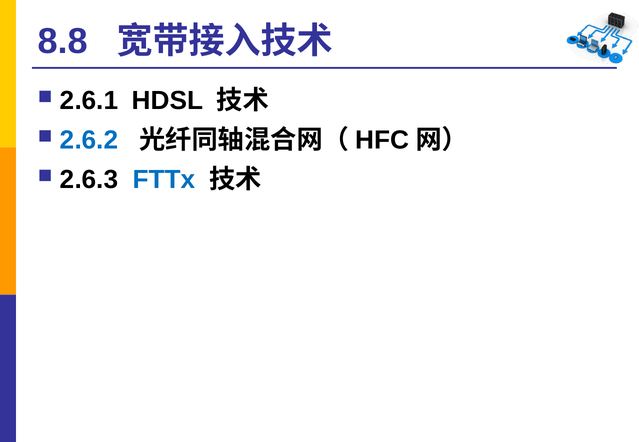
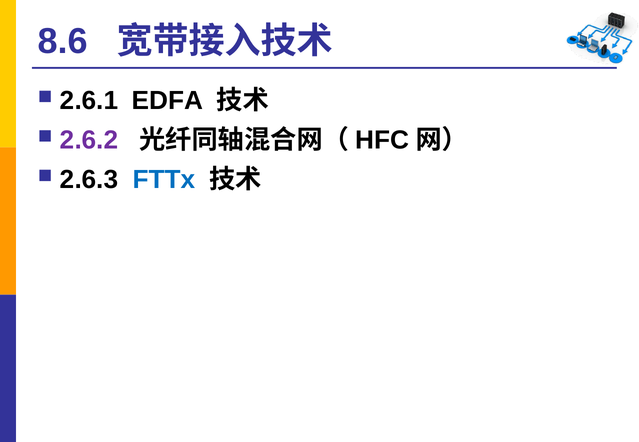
8.8: 8.8 -> 8.6 (63, 41)
HDSL: HDSL -> EDFA (168, 101)
2.6.2 colour: blue -> purple (89, 140)
